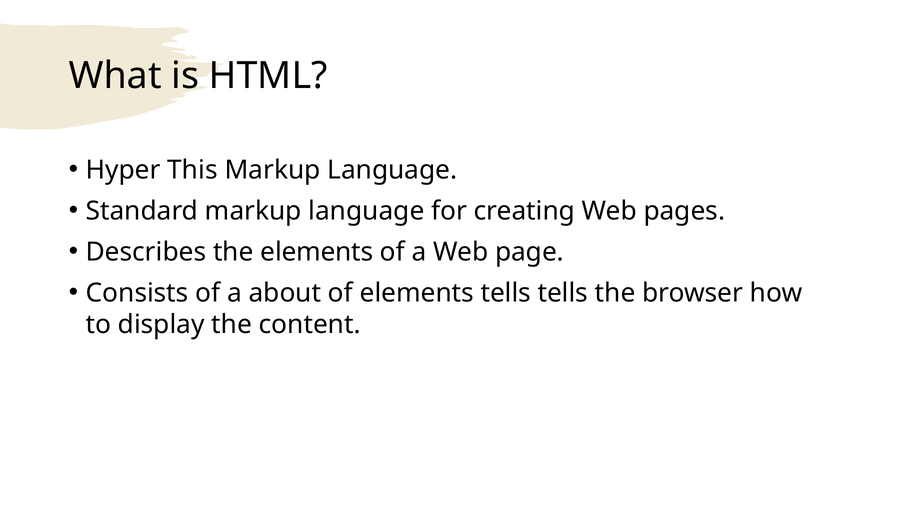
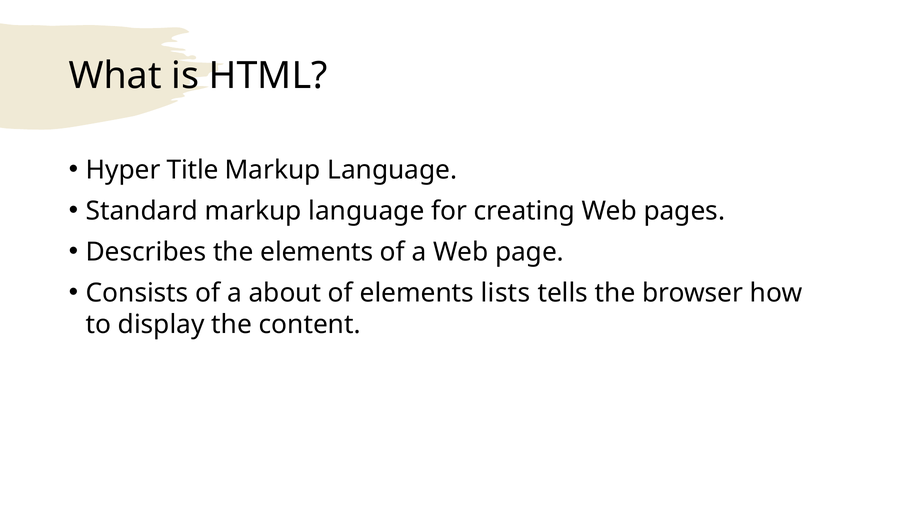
This: This -> Title (193, 170)
elements tells: tells -> lists (506, 293)
